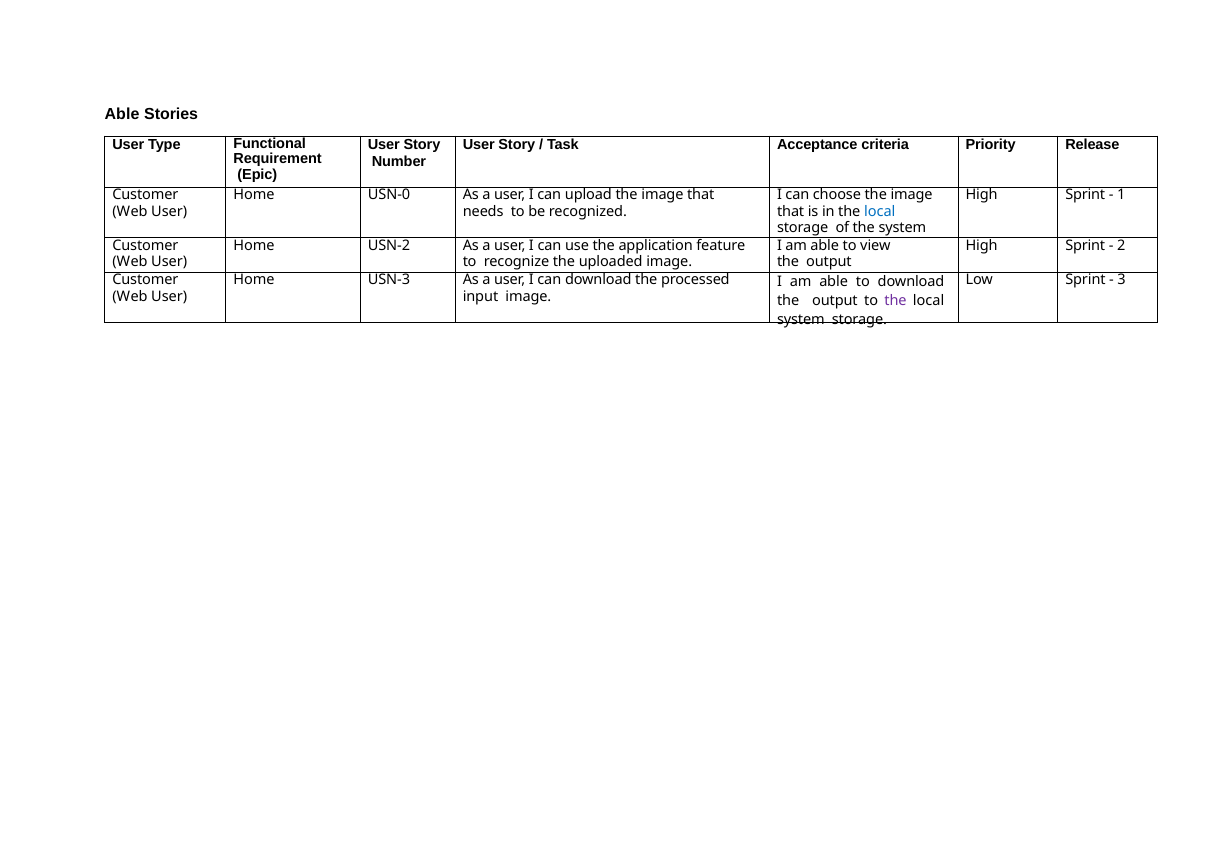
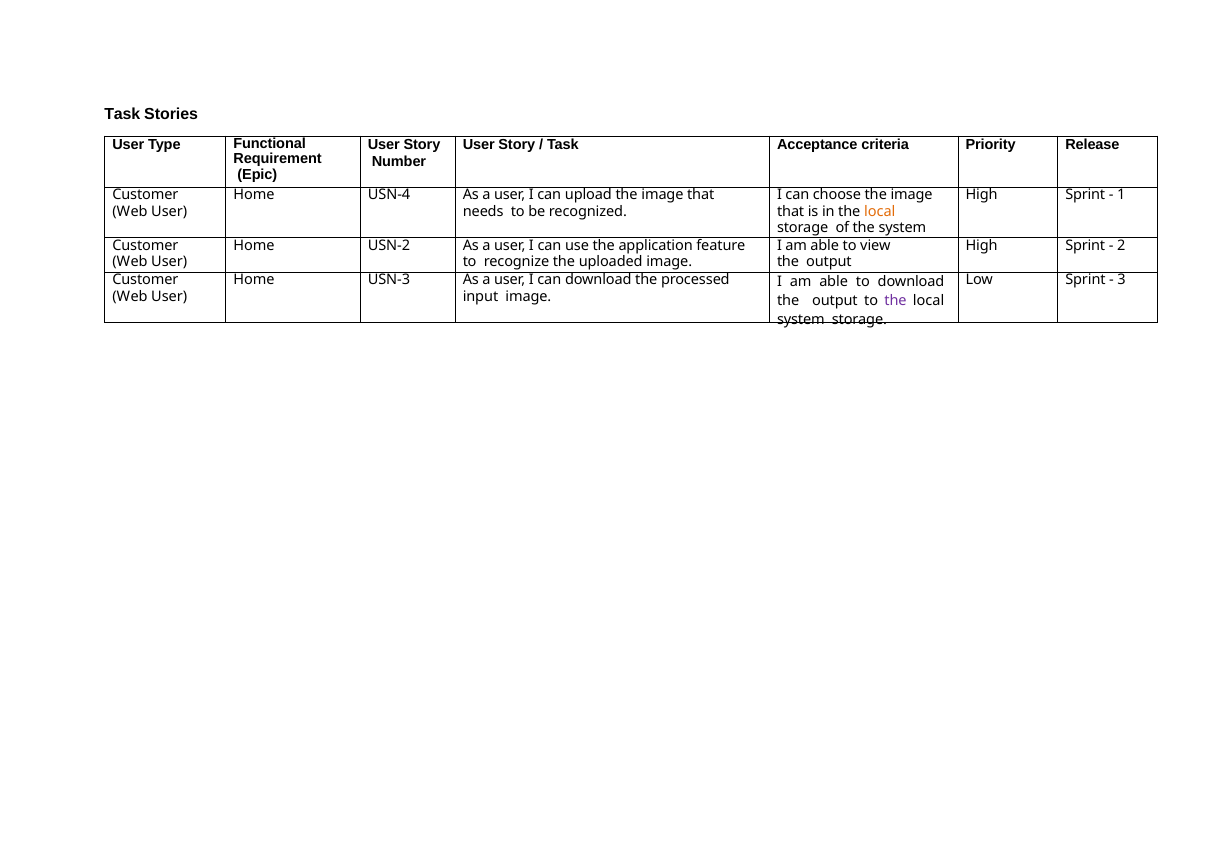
Able: Able -> Task (122, 114)
USN-0: USN-0 -> USN-4 (389, 195)
local colour: blue -> orange (880, 211)
